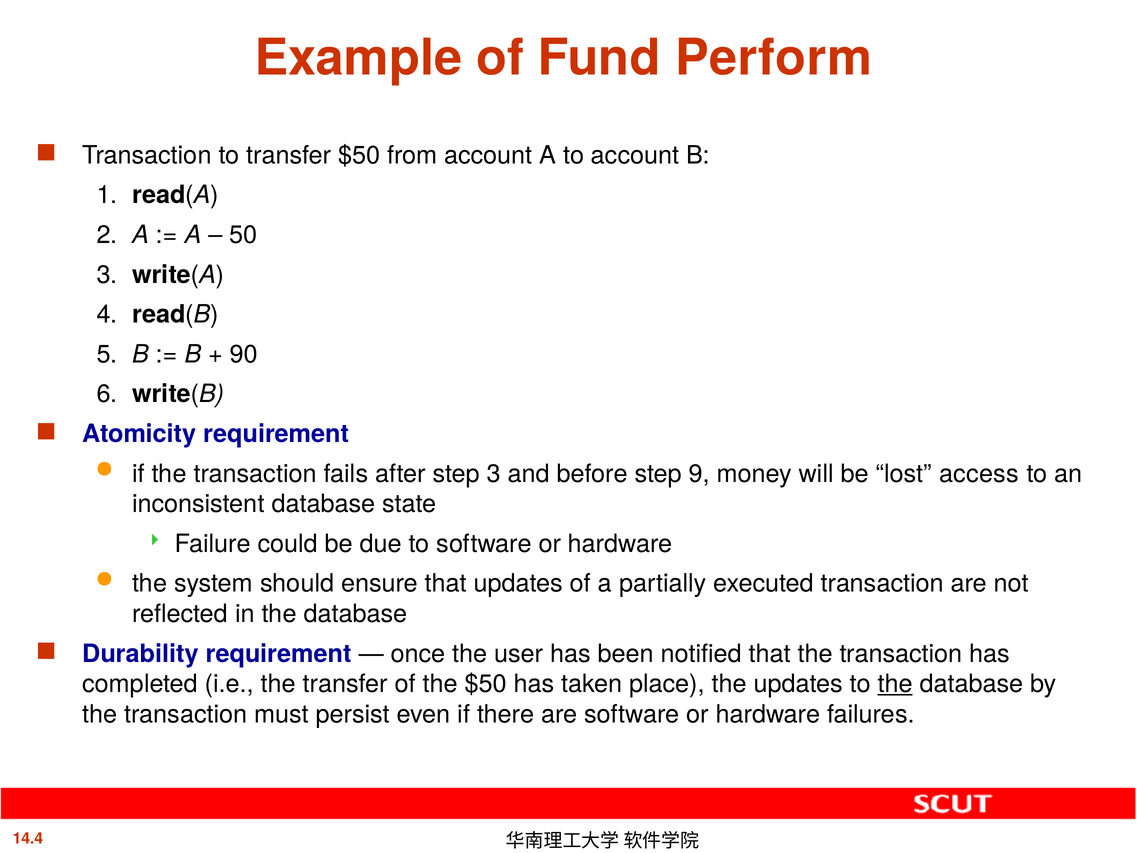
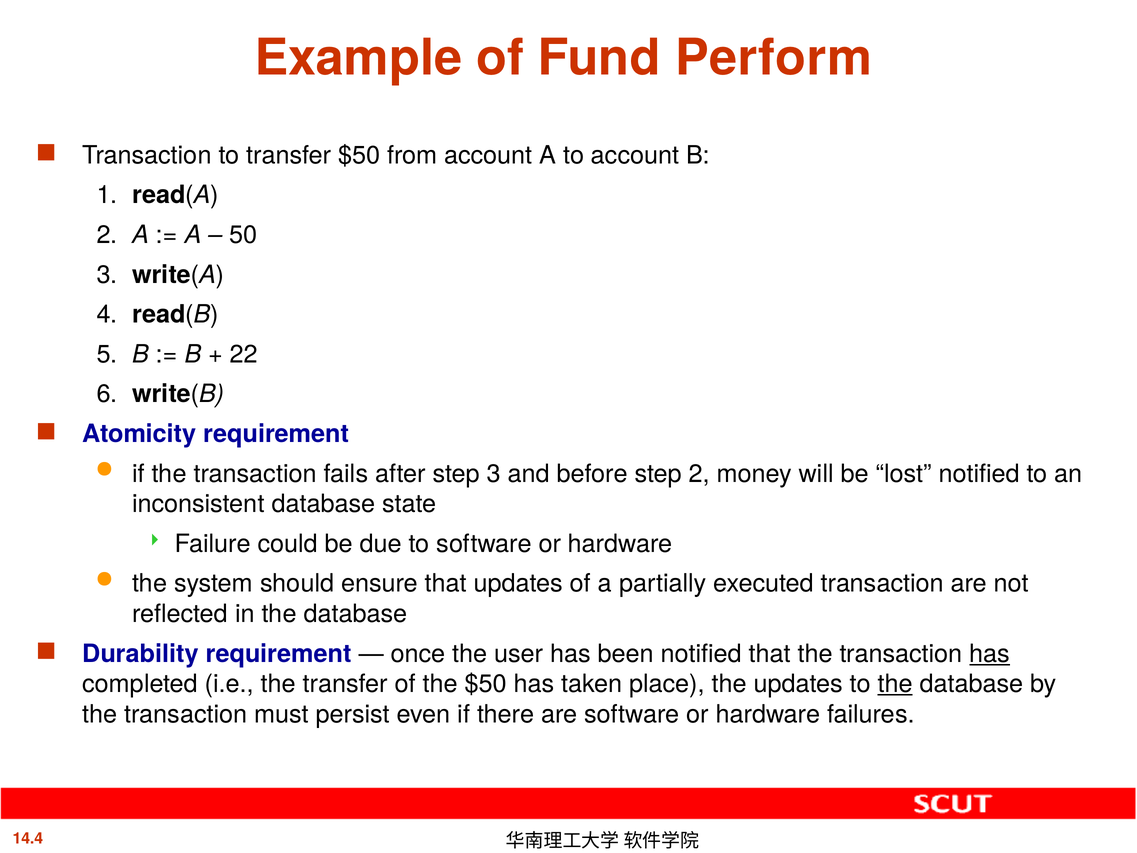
90: 90 -> 22 (244, 354)
step 9: 9 -> 2 (699, 474)
lost access: access -> notified (979, 474)
has underline: none -> present (990, 654)
